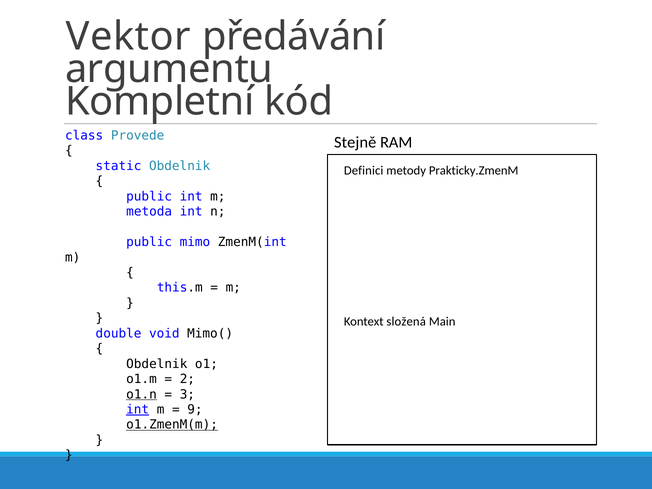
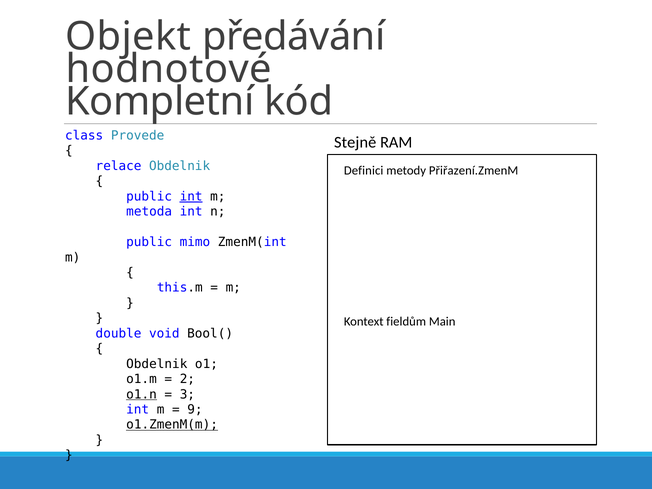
Vektor: Vektor -> Objekt (128, 37)
argumentu: argumentu -> hodnotové (169, 69)
static: static -> relace (119, 166)
Prakticky.ZmenM: Prakticky.ZmenM -> Přiřazení.ZmenM (474, 171)
int underline: none -> present (191, 196)
složená: složená -> fieldům (406, 322)
Mimo(: Mimo( -> Bool( (210, 333)
int underline: present -> none (138, 410)
